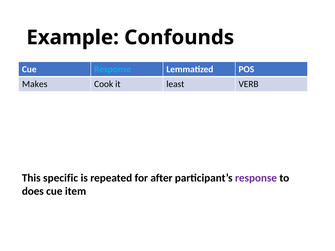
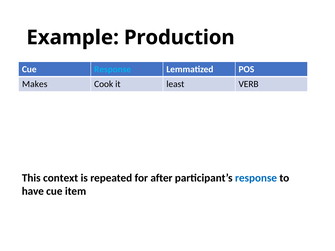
Confounds: Confounds -> Production (179, 38)
specific: specific -> context (61, 178)
response colour: purple -> blue (256, 178)
does: does -> have (33, 191)
